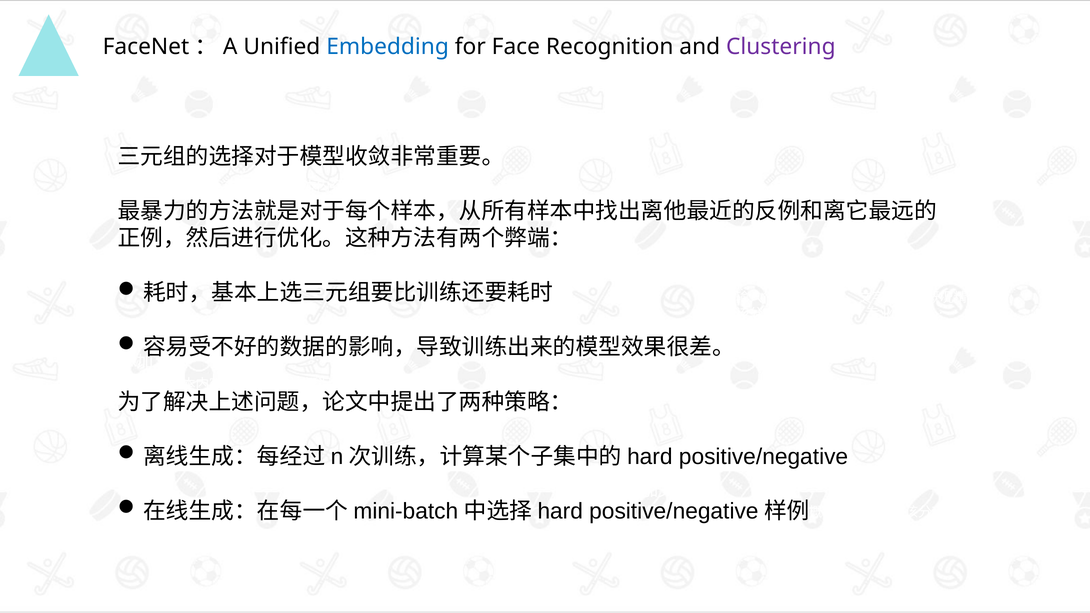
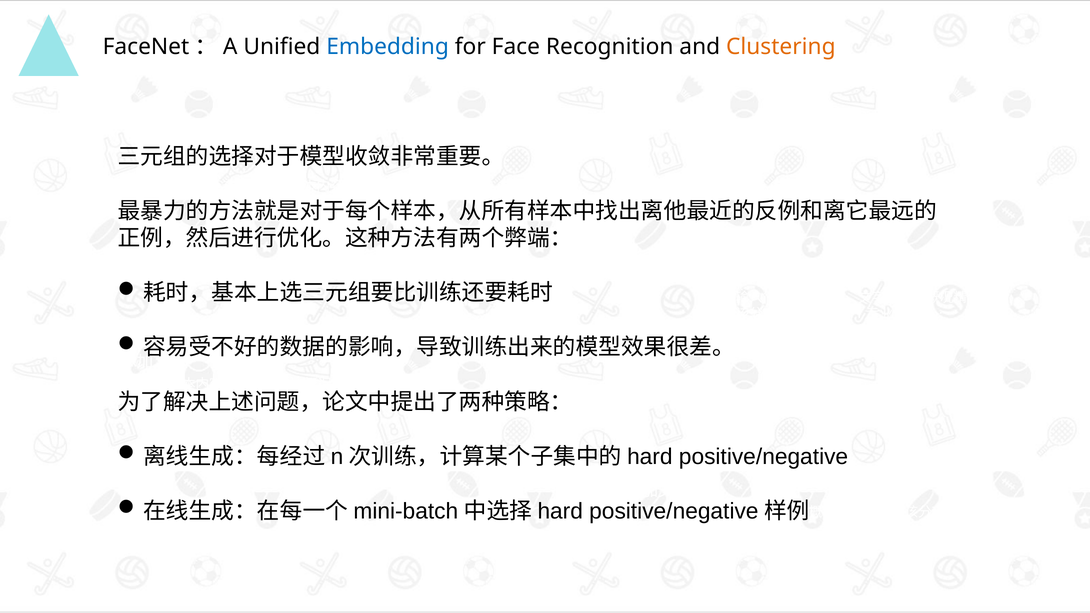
Clustering colour: purple -> orange (781, 47)
